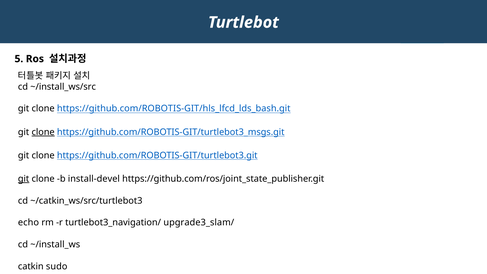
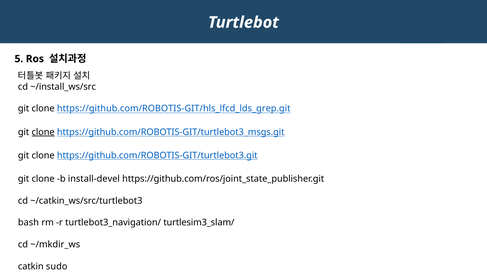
https://github.com/ROBOTIS-GIT/hls_lfcd_lds_bash.git: https://github.com/ROBOTIS-GIT/hls_lfcd_lds_bash.git -> https://github.com/ROBOTIS-GIT/hls_lfcd_lds_grep.git (174, 109)
git underline: present -> none (24, 179)
echo: echo -> bash (28, 223)
upgrade3_slam/: upgrade3_slam/ -> turtlesim3_slam/ (199, 223)
~/install_ws: ~/install_ws -> ~/mkdir_ws (55, 244)
